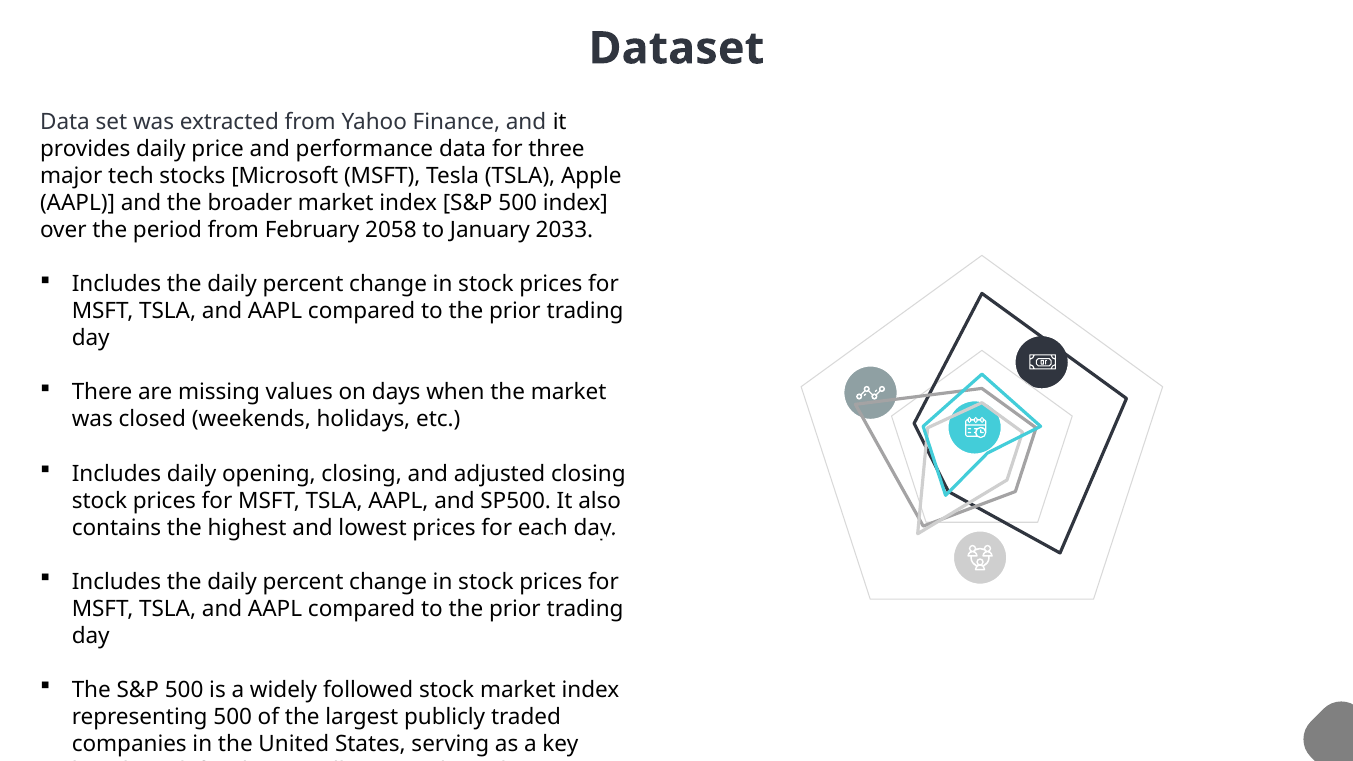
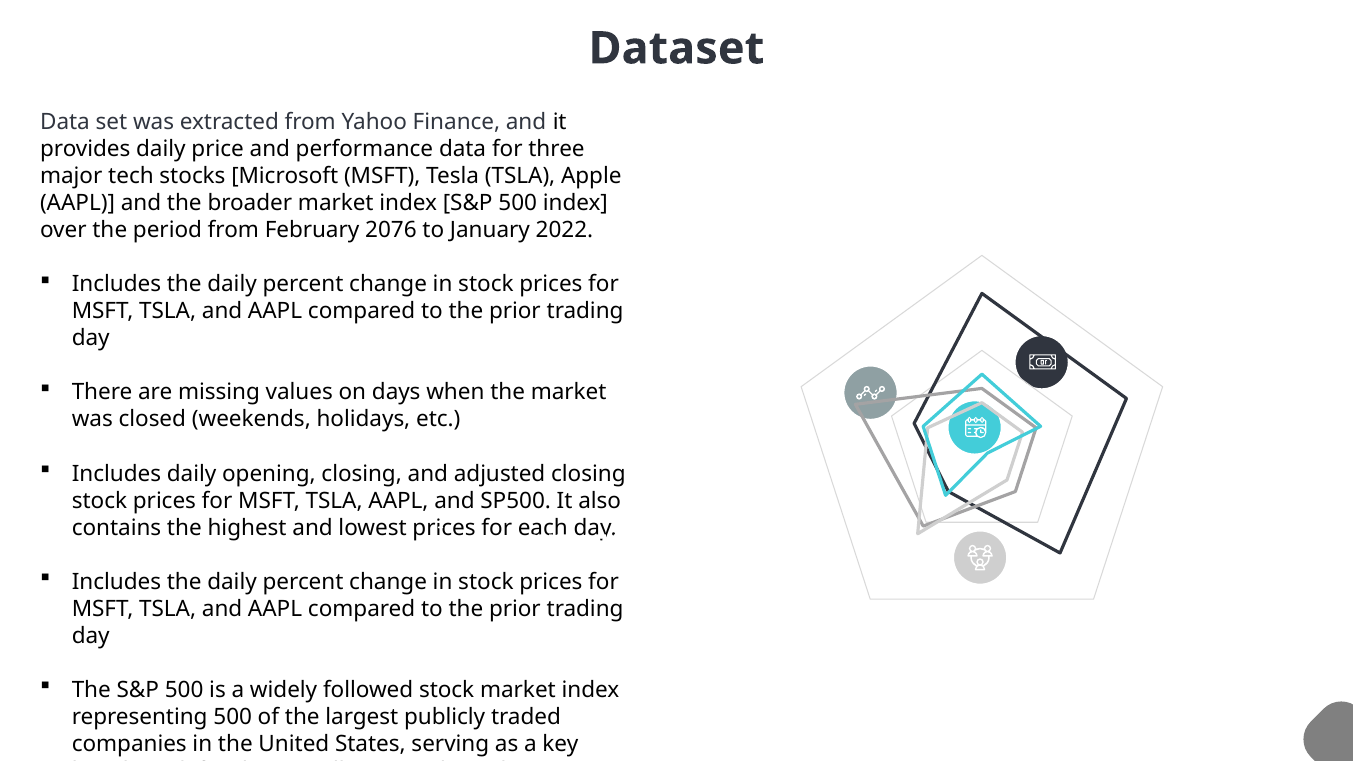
2058: 2058 -> 2076 (391, 230)
2033: 2033 -> 2022 (564, 230)
